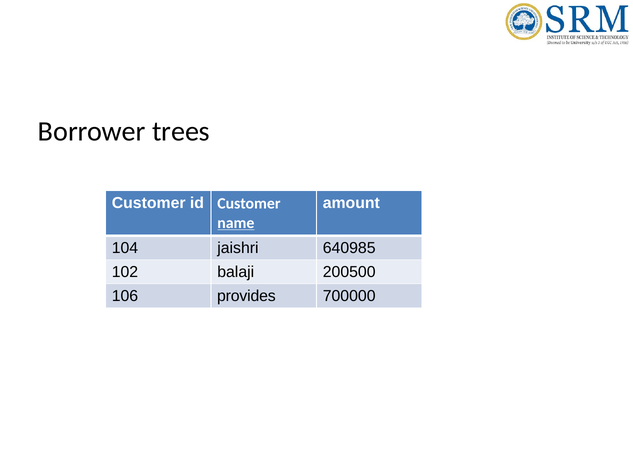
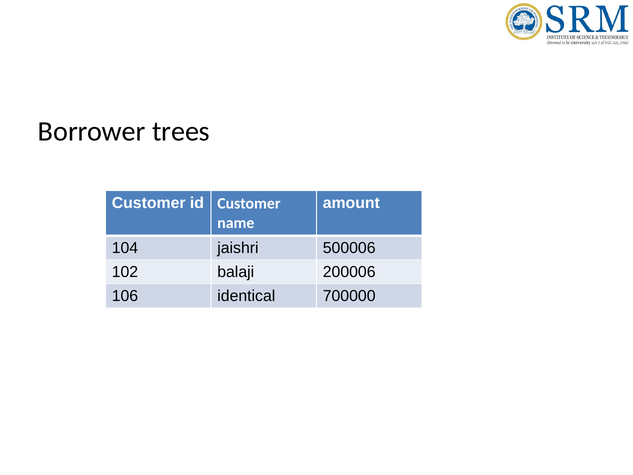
name underline: present -> none (236, 223)
640985: 640985 -> 500006 (349, 248)
200500: 200500 -> 200006 (349, 272)
provides: provides -> identical (246, 296)
